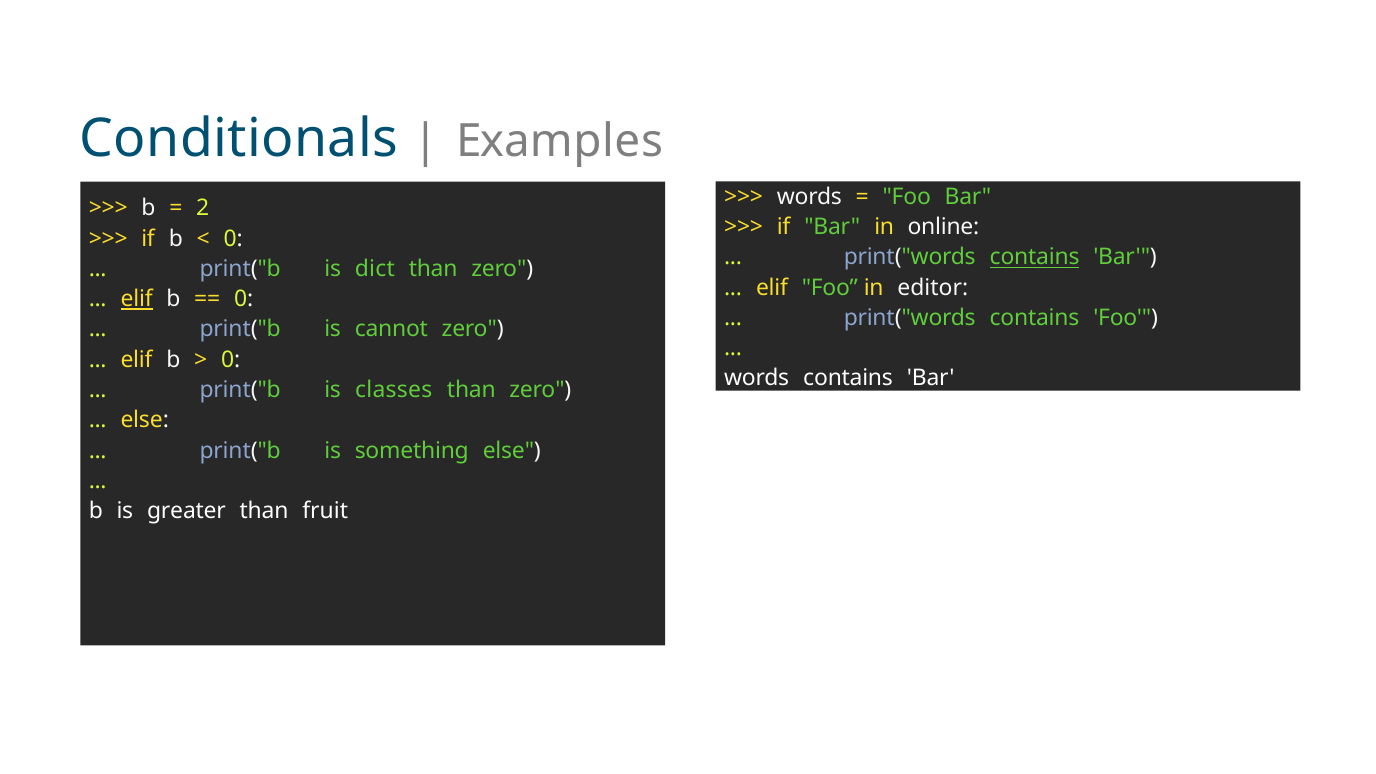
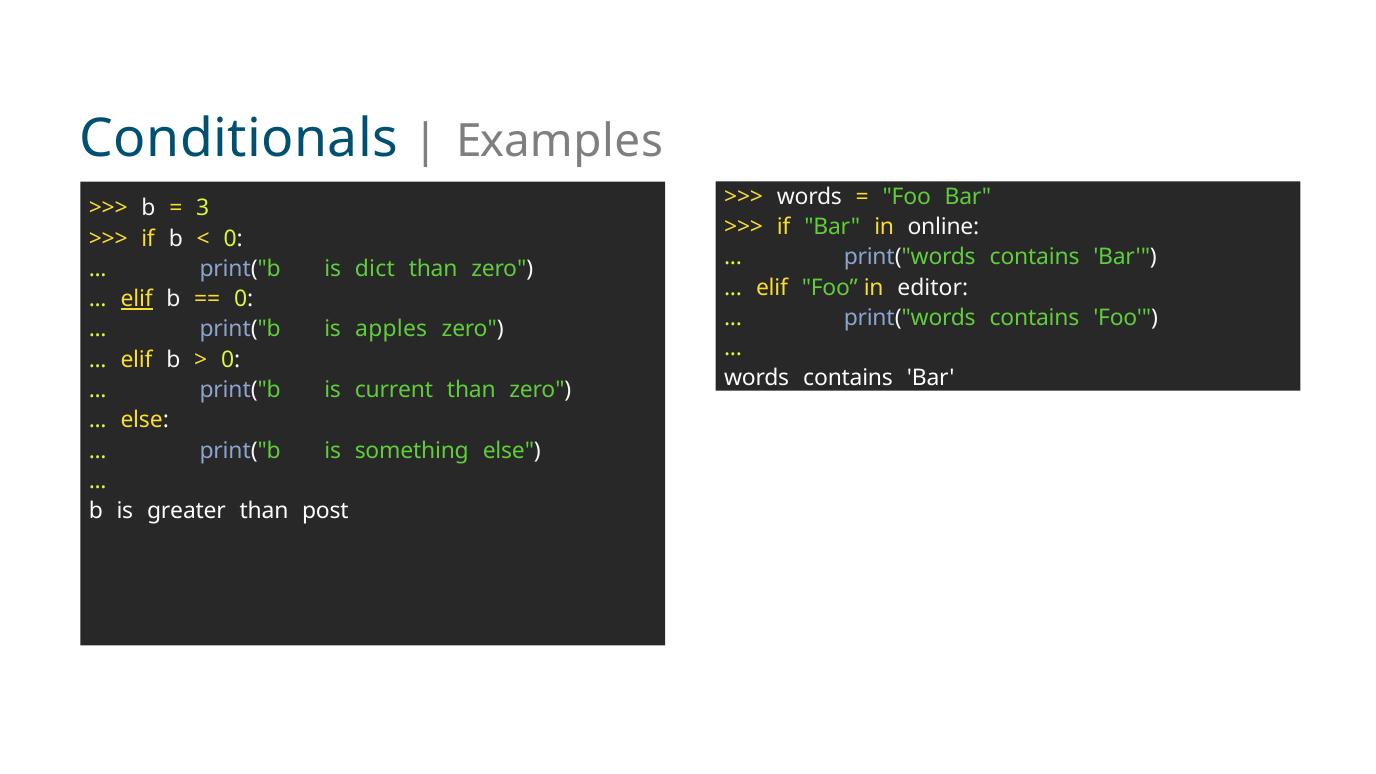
2: 2 -> 3 (203, 208)
contains underline: present -> none (1035, 257)
cannot: cannot -> apples (391, 329)
classes: classes -> current (394, 390)
fruit: fruit -> post (325, 511)
